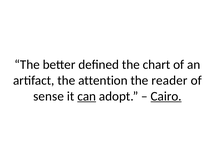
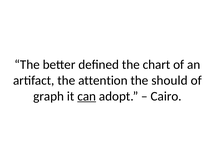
reader: reader -> should (169, 81)
sense: sense -> graph (49, 96)
Cairo underline: present -> none (166, 96)
